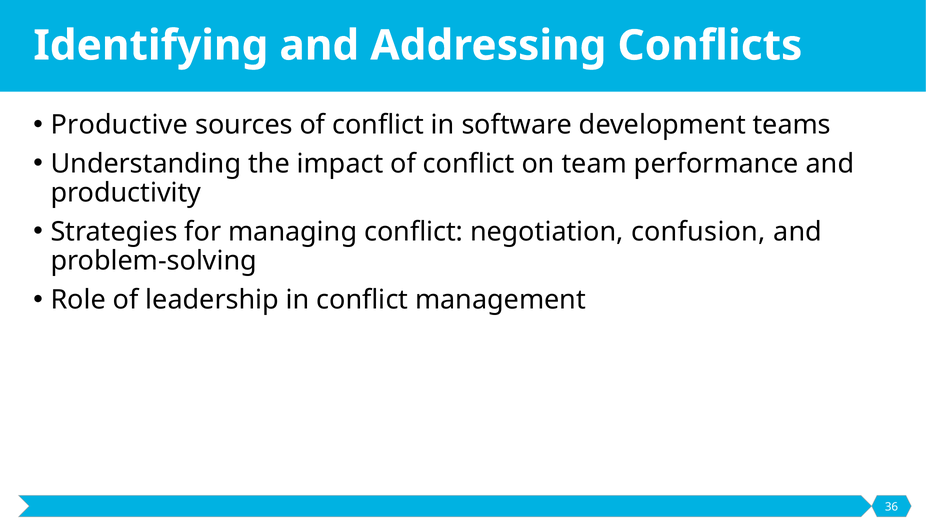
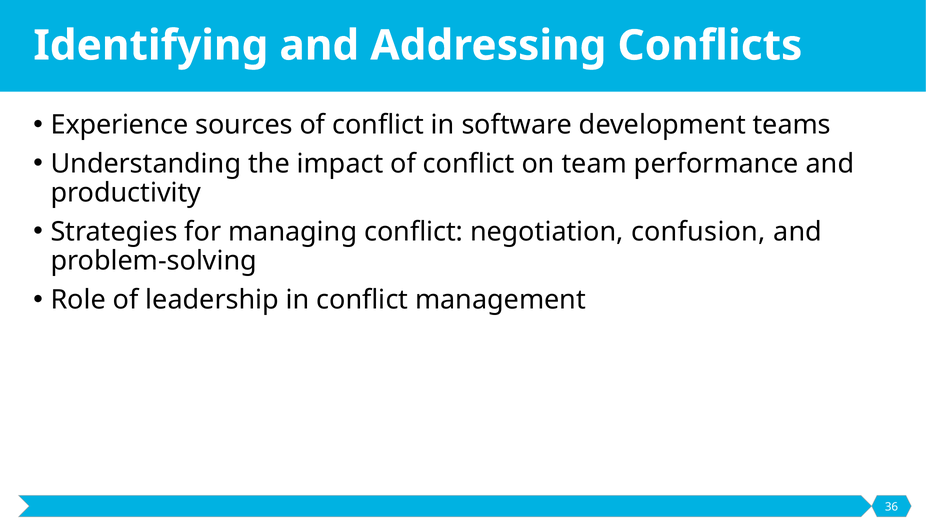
Productive: Productive -> Experience (120, 125)
